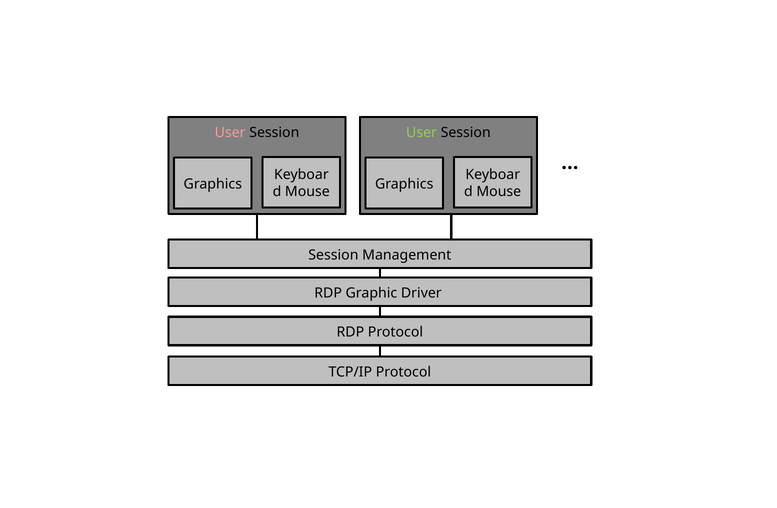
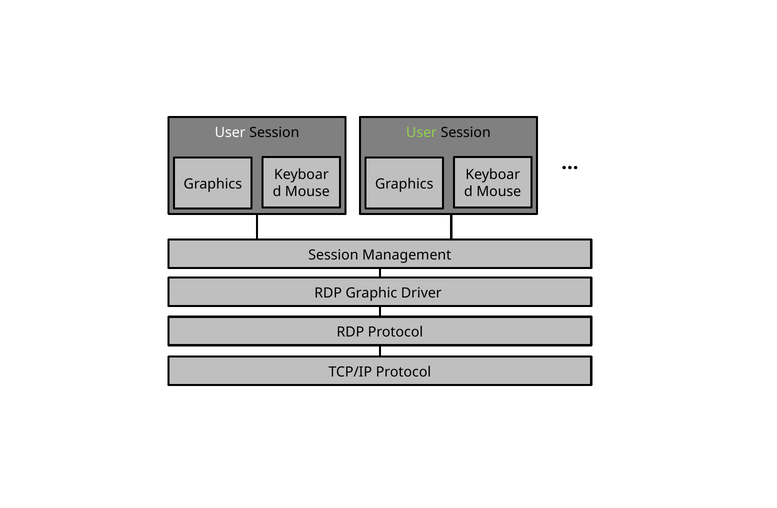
User colour: pink -> white (230, 133)
